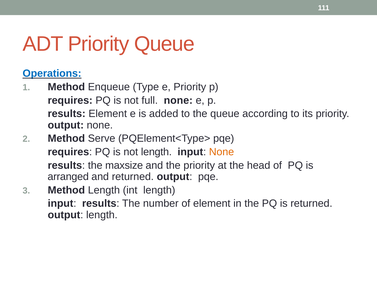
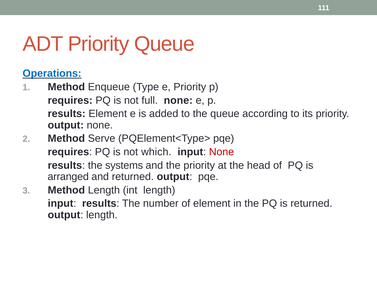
not length: length -> which (156, 152)
None colour: orange -> red (222, 152)
maxsize: maxsize -> systems (124, 165)
